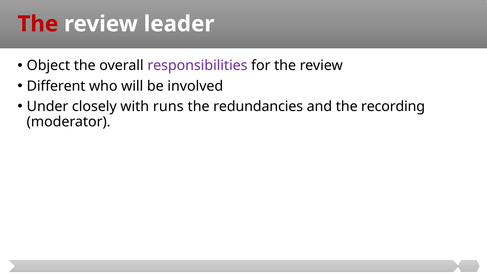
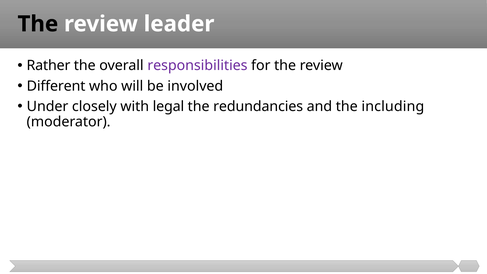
The colour: red -> black (38, 24)
Object: Object -> Rather (48, 66)
runs: runs -> legal (168, 106)
recording: recording -> including (393, 106)
